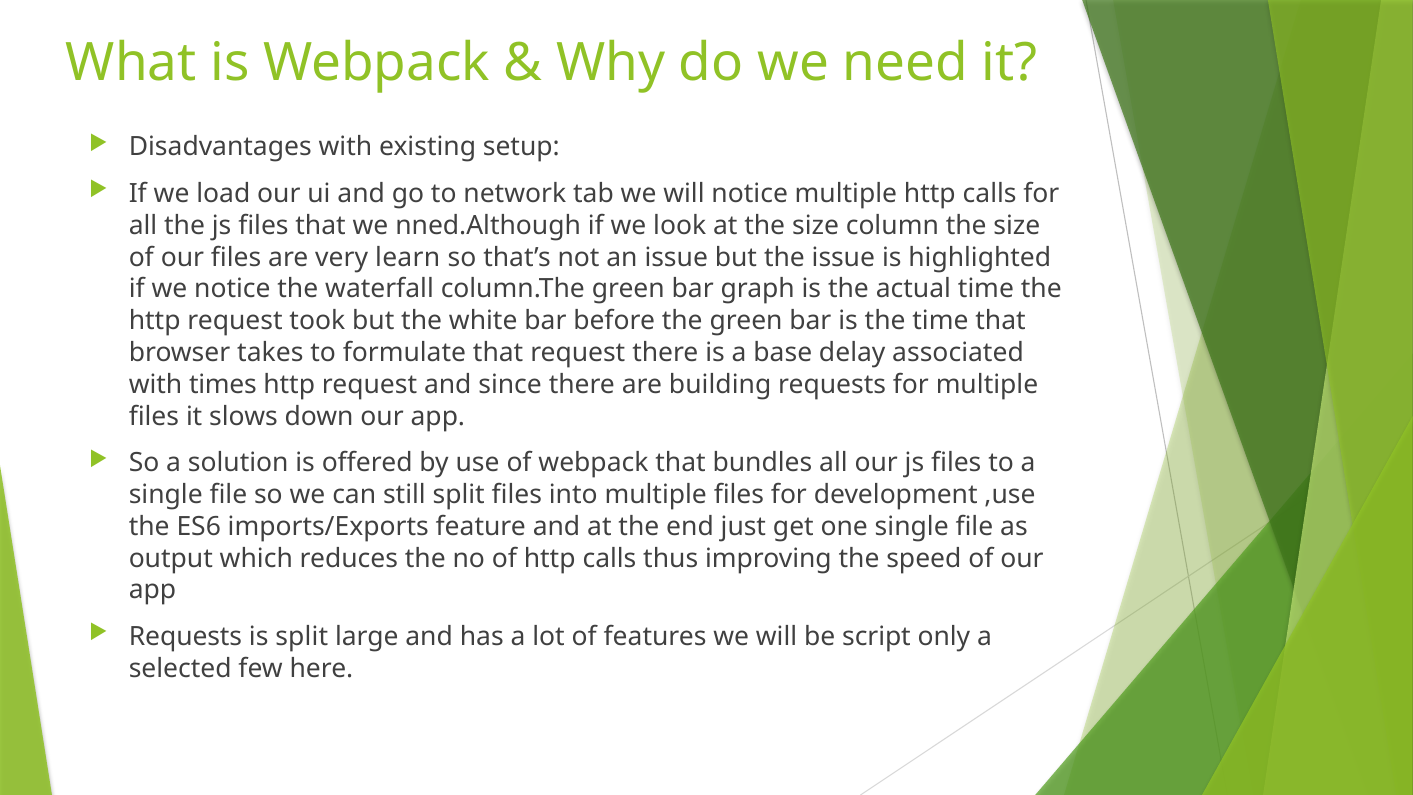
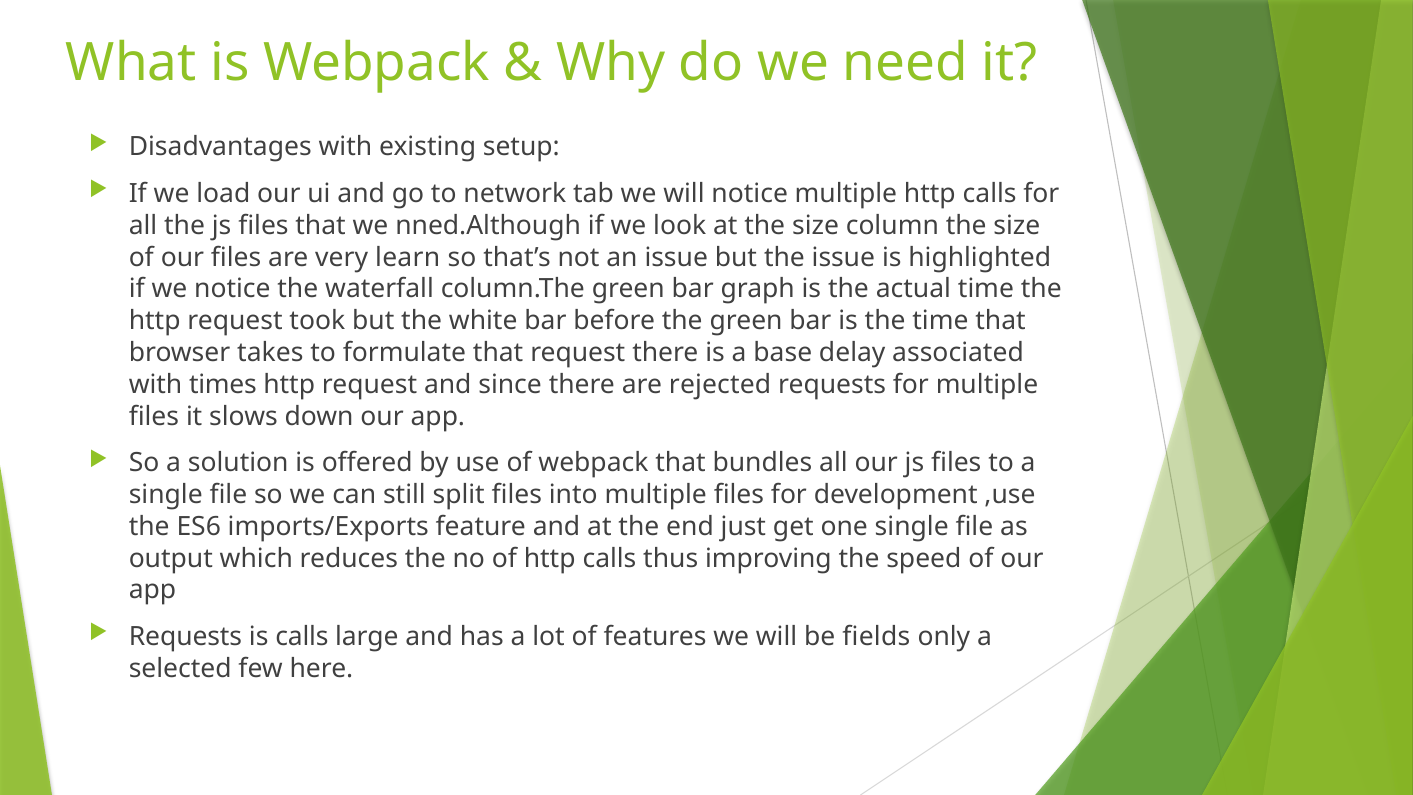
building: building -> rejected (720, 384)
is split: split -> calls (302, 636)
script: script -> fields (876, 636)
